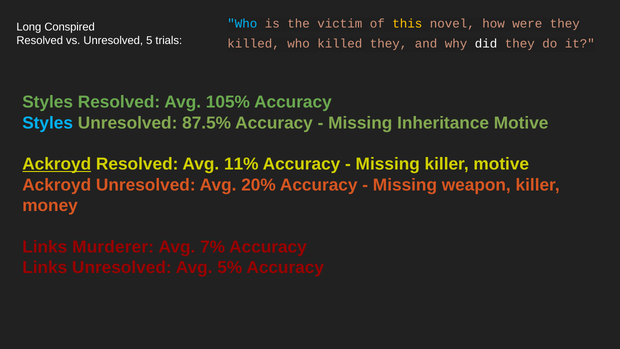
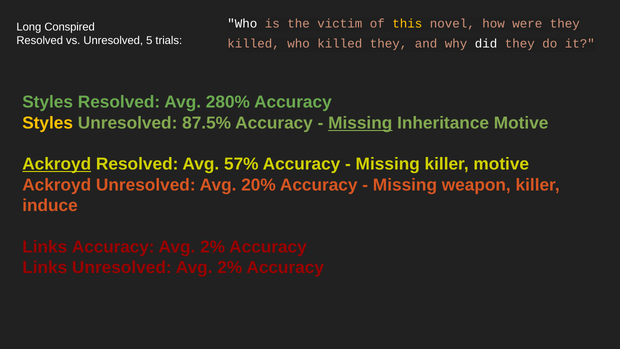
Who colour: light blue -> white (242, 24)
105%: 105% -> 280% (228, 102)
Styles colour: light blue -> yellow (48, 123)
Missing underline: none -> present (360, 123)
11%: 11% -> 57% (241, 164)
money: money -> induce (50, 206)
Links Murderer: Murderer -> Accuracy (113, 247)
7%: 7% -> 2% (213, 247)
Unresolved Avg 5%: 5% -> 2% (230, 268)
